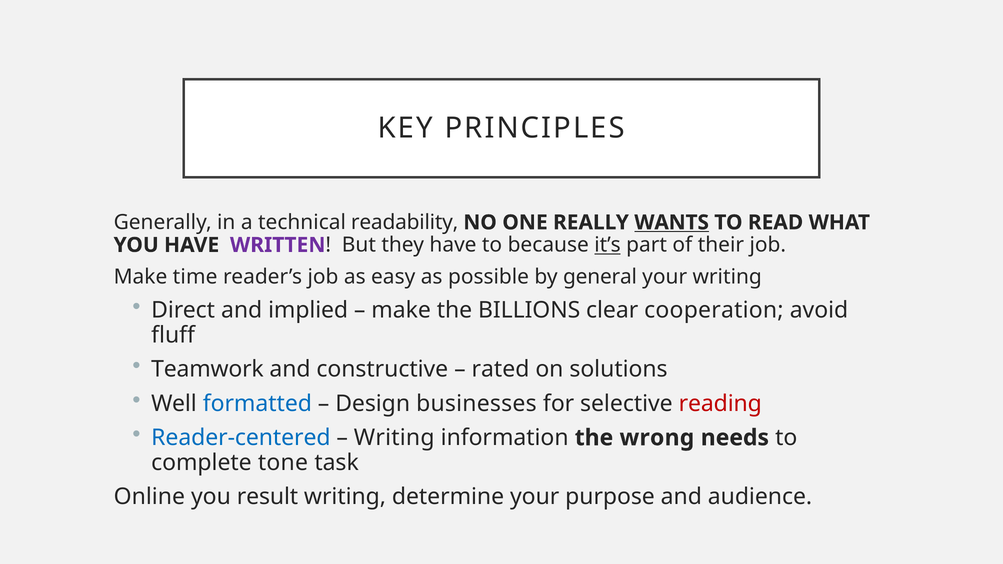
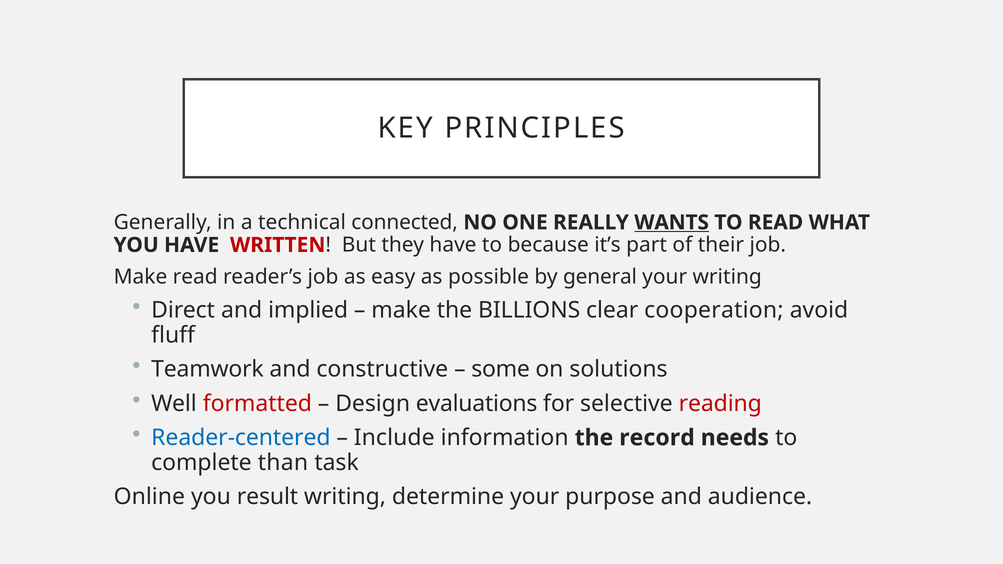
readability: readability -> connected (405, 223)
WRITTEN colour: purple -> red (278, 245)
it’s underline: present -> none (608, 245)
Make time: time -> read (195, 277)
rated: rated -> some (501, 369)
formatted colour: blue -> red (257, 404)
businesses: businesses -> evaluations (477, 404)
Writing: Writing -> Include (394, 438)
wrong: wrong -> record (657, 438)
tone: tone -> than (283, 463)
